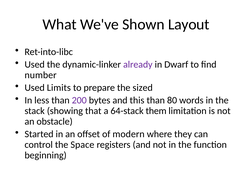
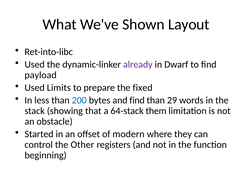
number: number -> payload (41, 75)
sized: sized -> fixed (143, 88)
200 colour: purple -> blue (79, 100)
and this: this -> find (137, 100)
80: 80 -> 29 (172, 100)
Space: Space -> Other (82, 145)
